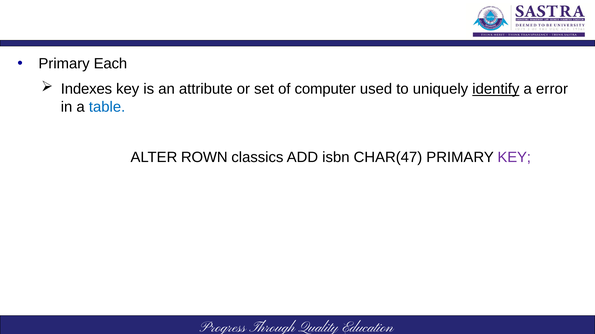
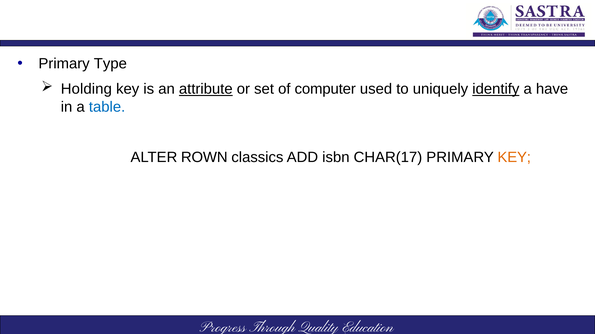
Each: Each -> Type (110, 64)
Indexes: Indexes -> Holding (86, 89)
attribute underline: none -> present (206, 89)
error: error -> have (552, 89)
CHAR(47: CHAR(47 -> CHAR(17 (388, 158)
KEY colour: purple -> orange (514, 158)
